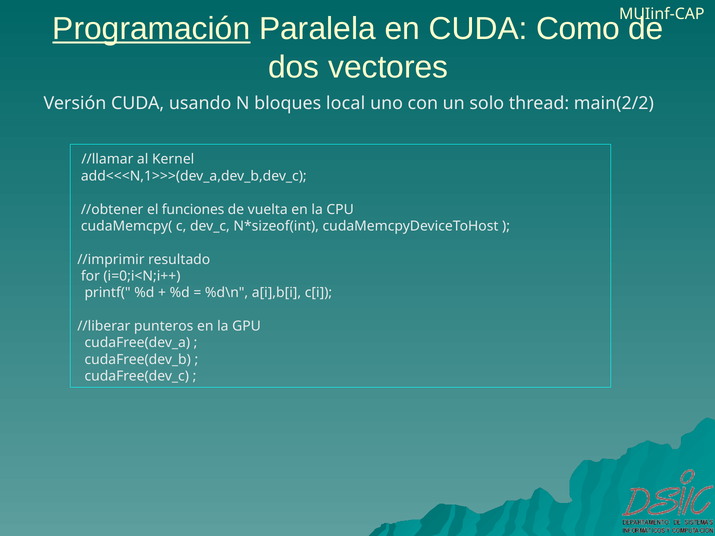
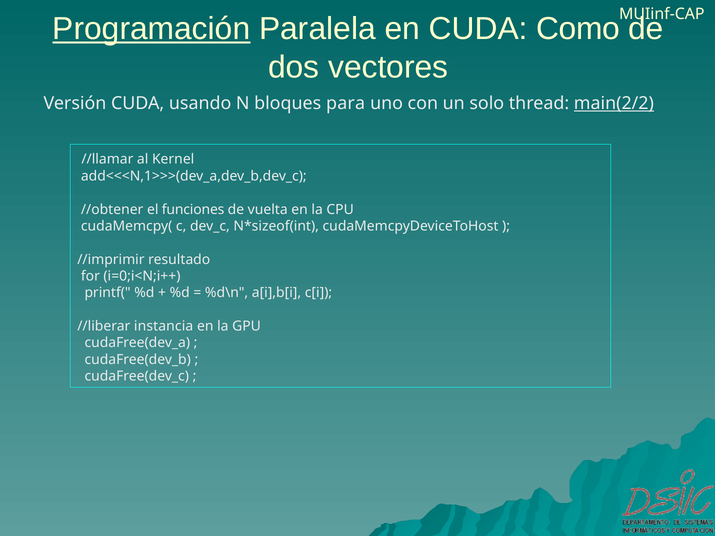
local: local -> para (346, 103)
main(2/2 underline: none -> present (614, 103)
punteros: punteros -> instancia (164, 326)
